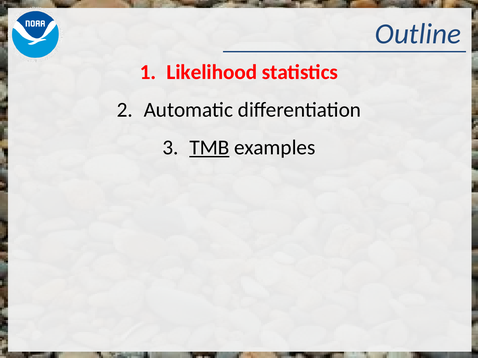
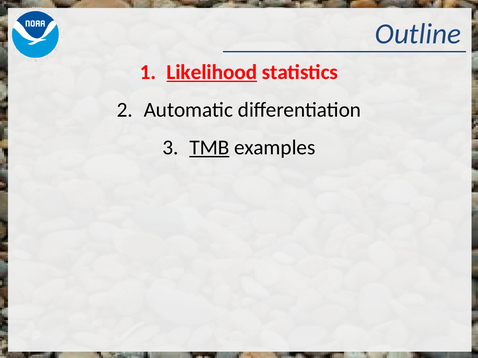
Likelihood underline: none -> present (212, 72)
